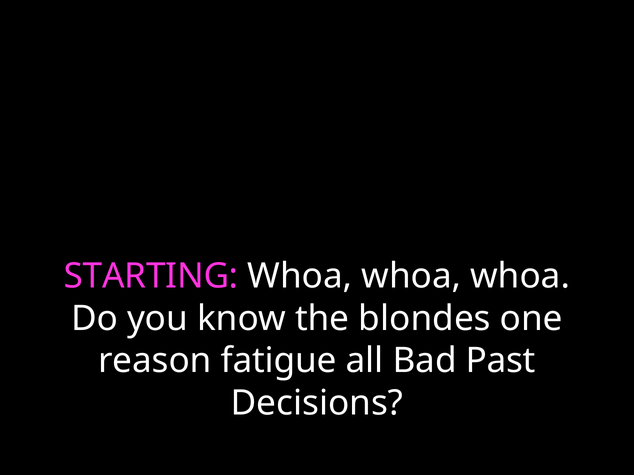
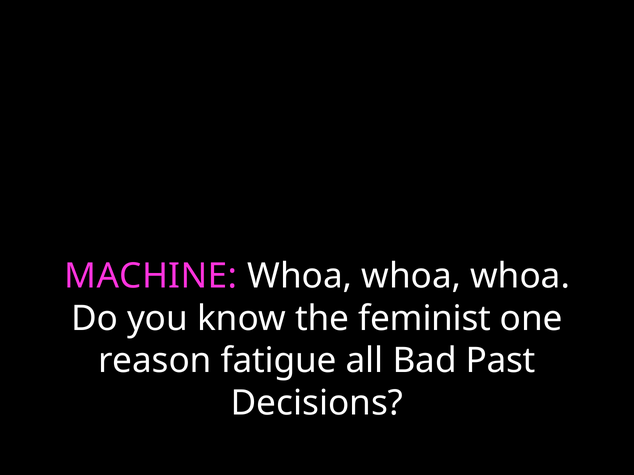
STARTING: STARTING -> MACHINE (151, 277)
blondes: blondes -> feminist (425, 319)
